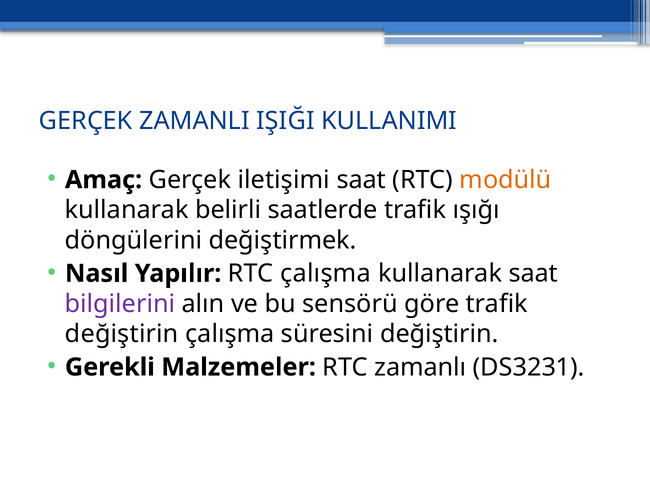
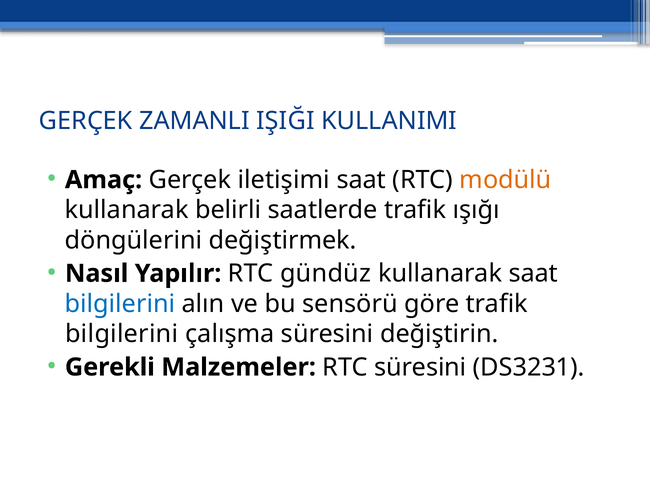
RTC çalışma: çalışma -> gündüz (326, 274)
bilgilerini colour: purple -> blue (120, 304)
değiştirin: değiştirin -> bilgilerini (122, 334)
RTC zamanlı: zamanlı -> süresini (420, 368)
